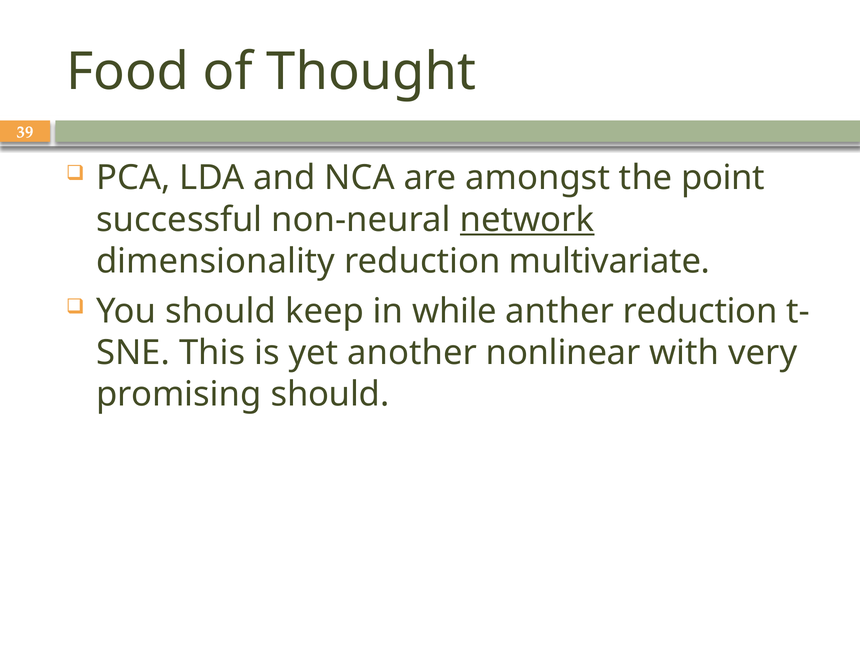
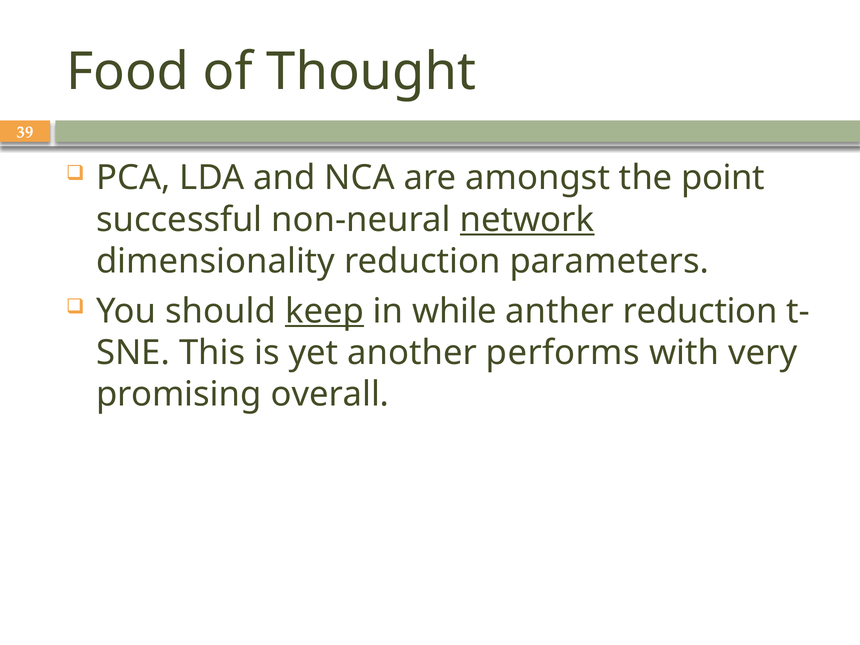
multivariate: multivariate -> parameters (609, 261)
keep underline: none -> present (324, 311)
nonlinear: nonlinear -> performs (563, 353)
promising should: should -> overall (330, 394)
